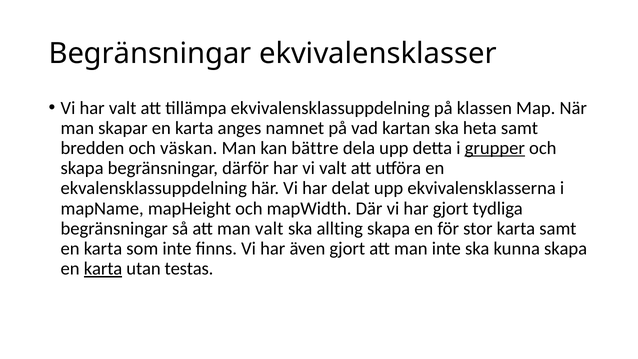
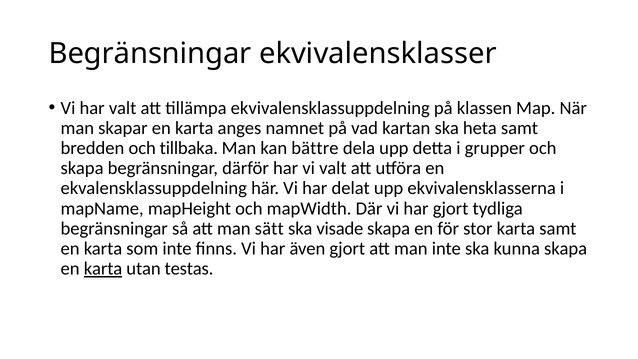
väskan: väskan -> tillbaka (189, 148)
grupper underline: present -> none (495, 148)
man valt: valt -> sätt (269, 228)
allting: allting -> visade (340, 228)
